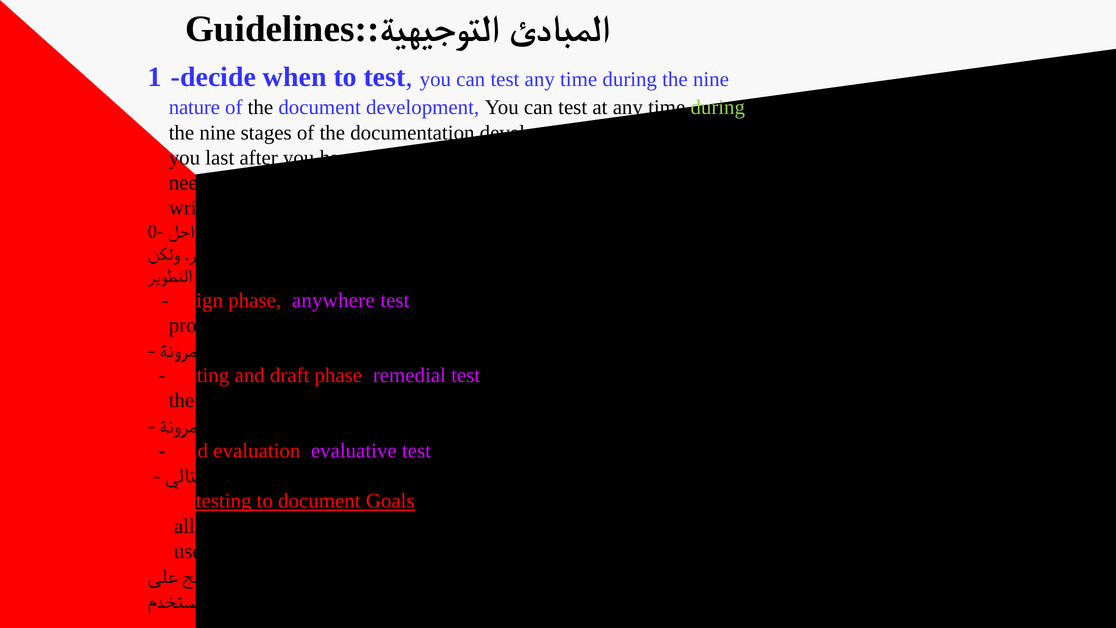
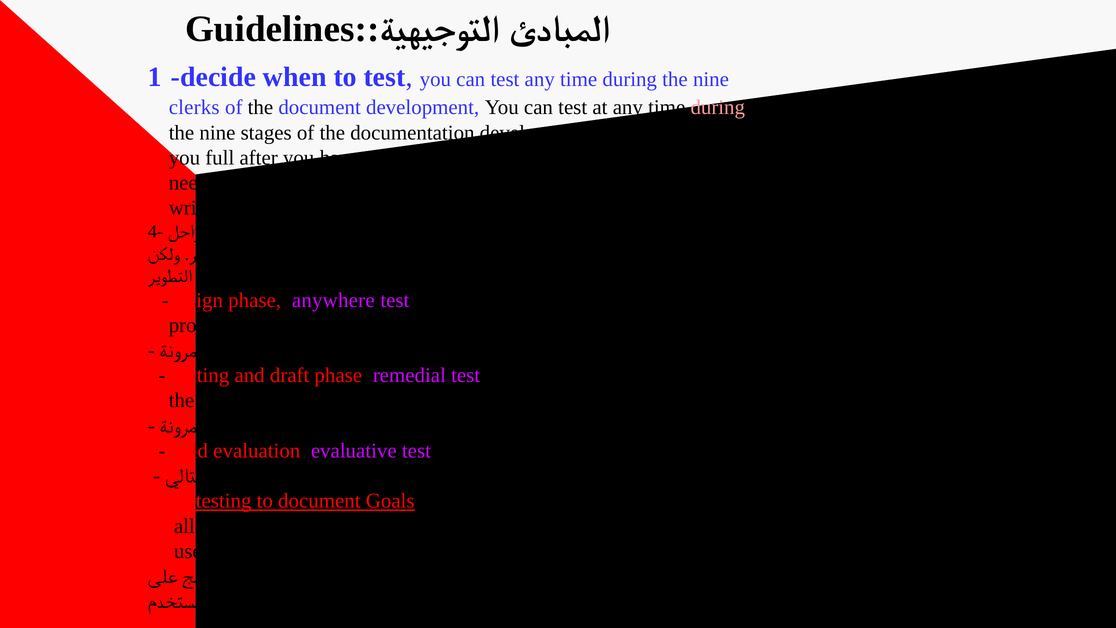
nature: nature -> clerks (194, 108)
during colour: light green -> pink (718, 108)
last: last -> full (220, 158)
0-: 0- -> 4- (156, 231)
